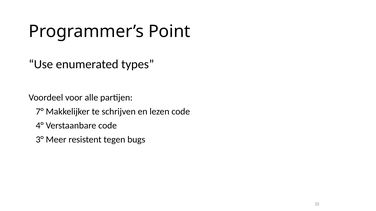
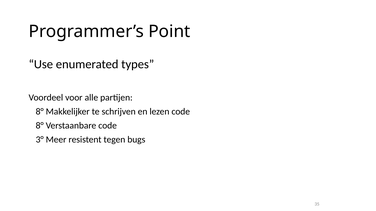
7°: 7° -> 8° (40, 112)
4°: 4° -> 8° (40, 126)
